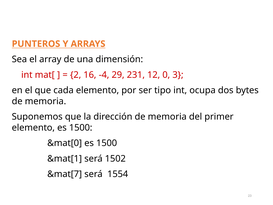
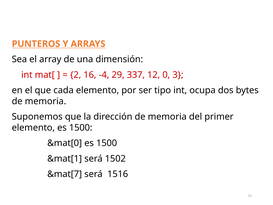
231: 231 -> 337 (136, 75)
1554: 1554 -> 1516 (118, 174)
